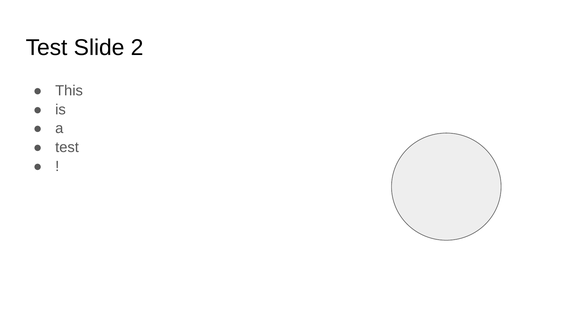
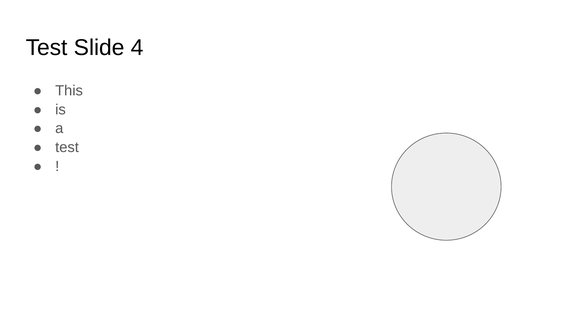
2: 2 -> 4 (137, 48)
